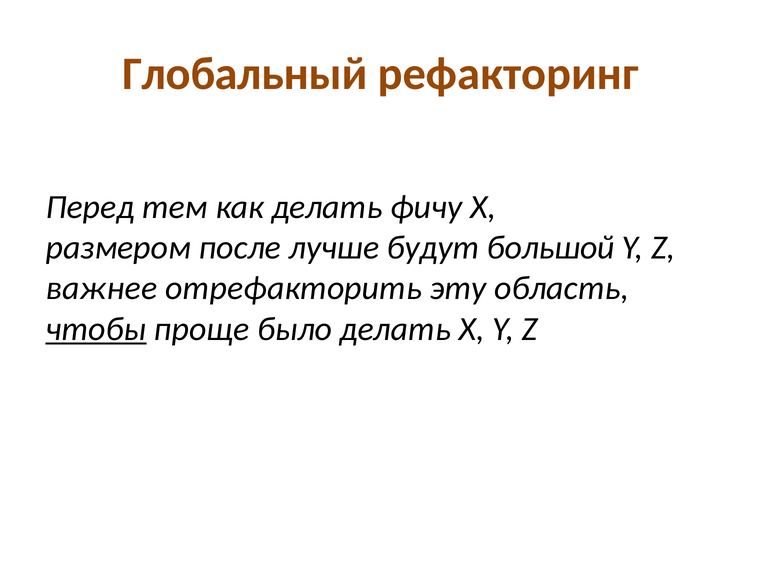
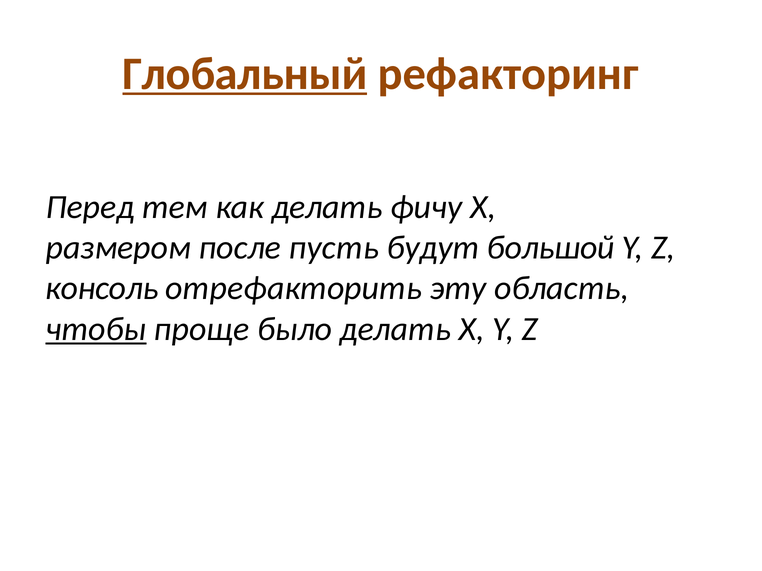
Глобальный underline: none -> present (245, 74)
лучше: лучше -> пусть (334, 248)
важнее: важнее -> консоль (102, 289)
